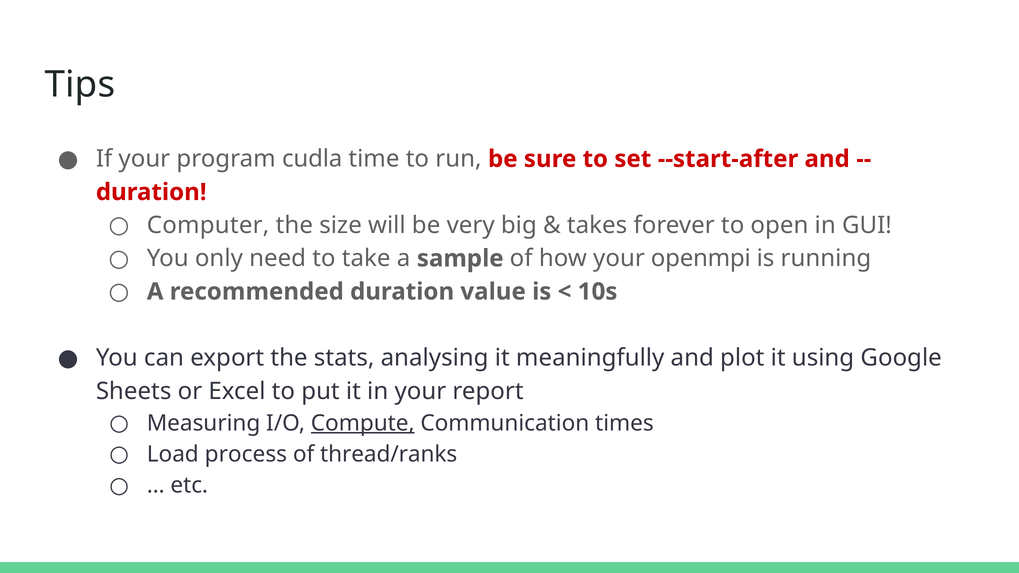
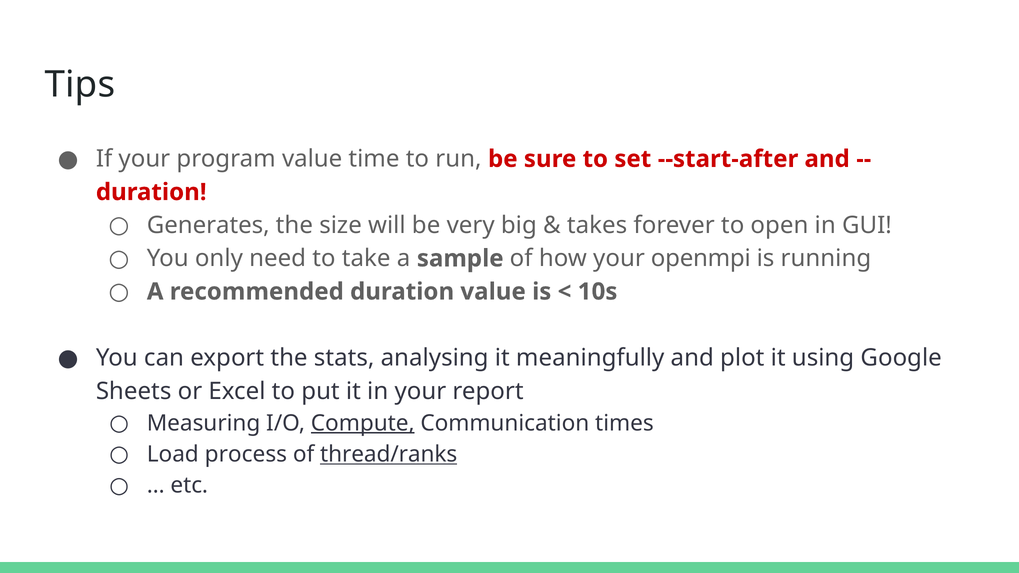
program cudla: cudla -> value (312, 159)
Computer: Computer -> Generates (208, 225)
thread/ranks underline: none -> present (389, 454)
